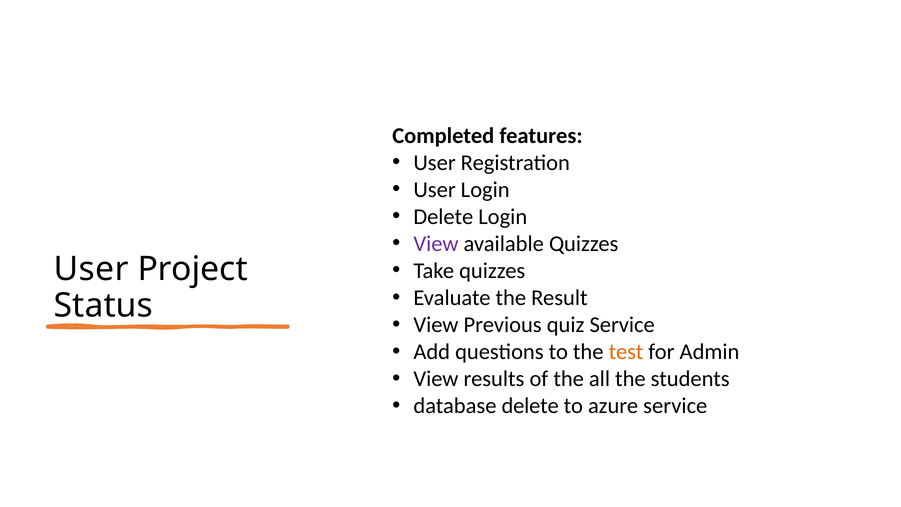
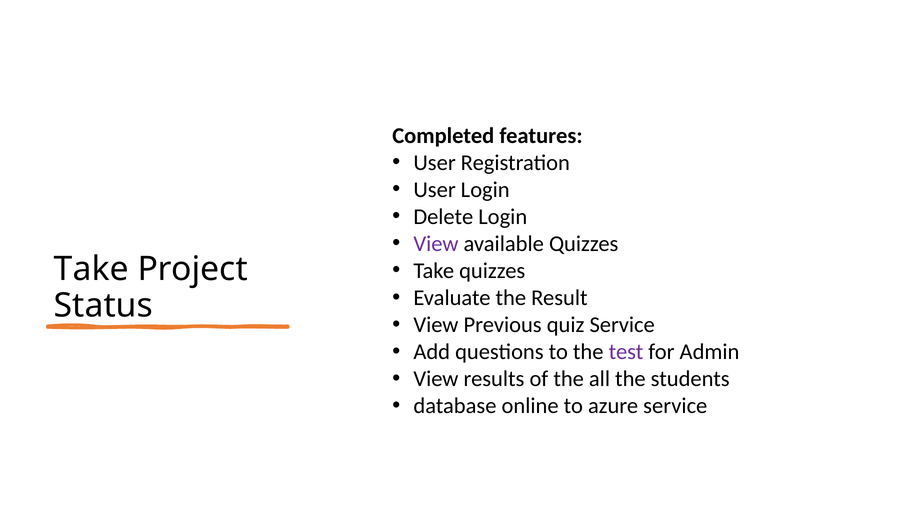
User: User -> Take (91, 269)
test colour: orange -> purple (626, 352)
database delete: delete -> online (530, 406)
